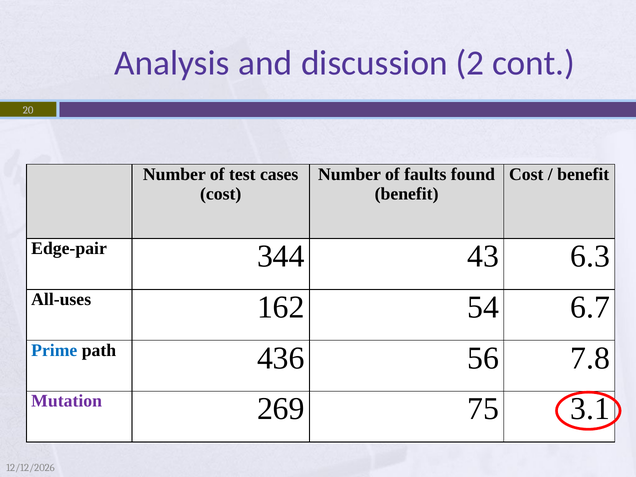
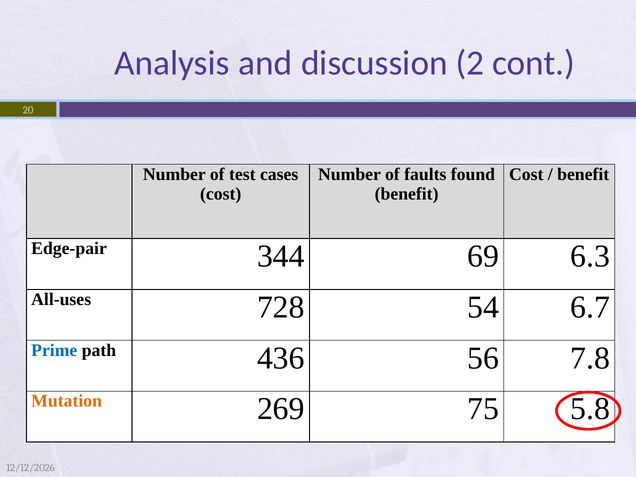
43: 43 -> 69 (483, 256)
162: 162 -> 728 (281, 307)
Mutation colour: purple -> orange (67, 401)
3.1: 3.1 -> 5.8 (590, 409)
